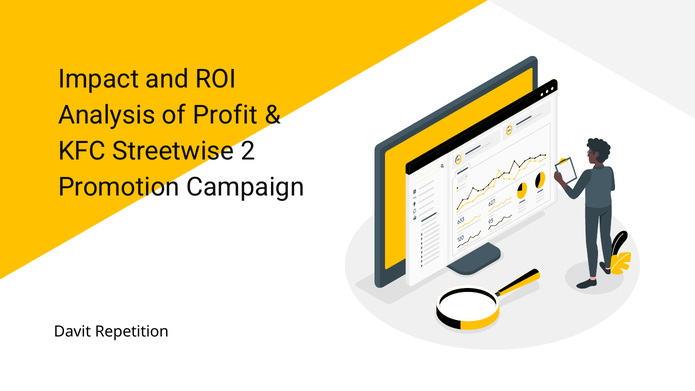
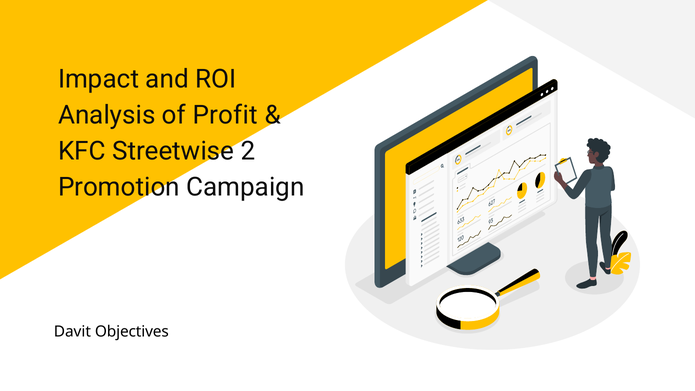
Repetition: Repetition -> Objectives (132, 332)
